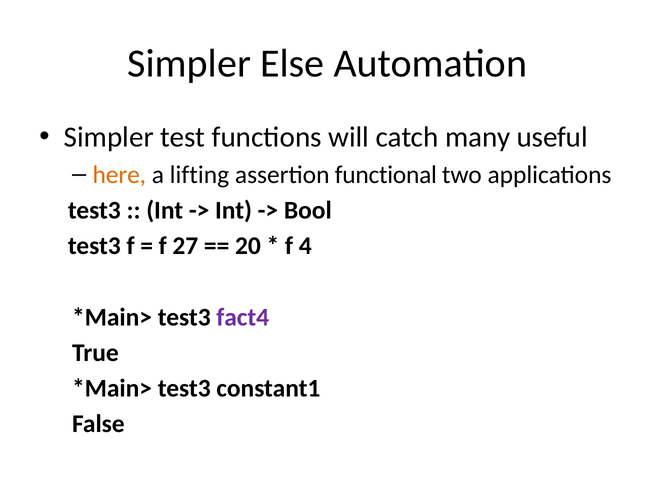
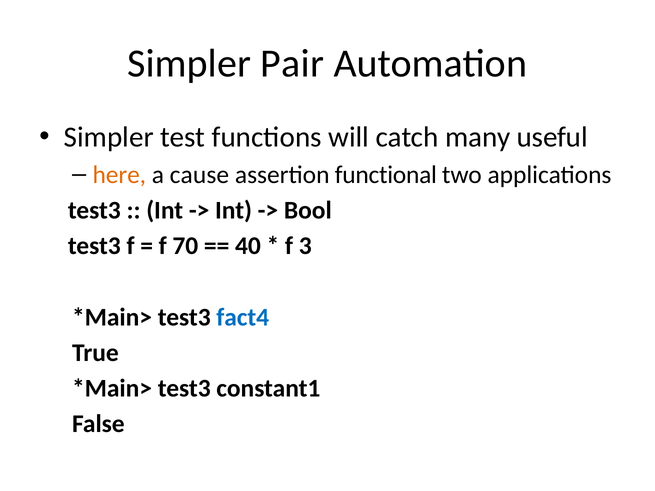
Else: Else -> Pair (292, 63)
lifting: lifting -> cause (199, 175)
27: 27 -> 70 (185, 246)
20: 20 -> 40 (248, 246)
4: 4 -> 3 (305, 246)
fact4 colour: purple -> blue (243, 317)
